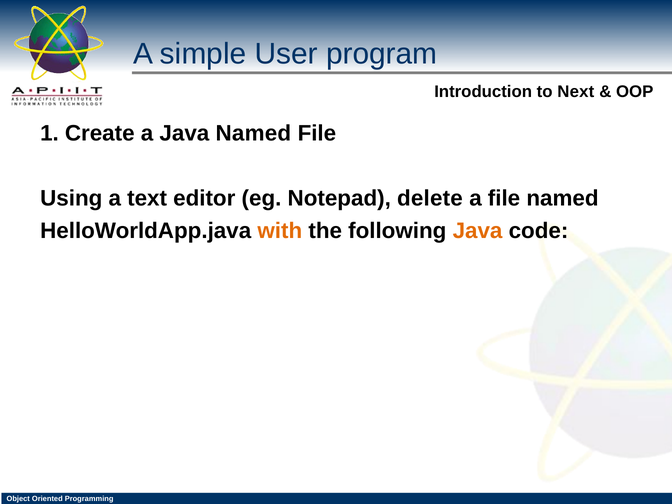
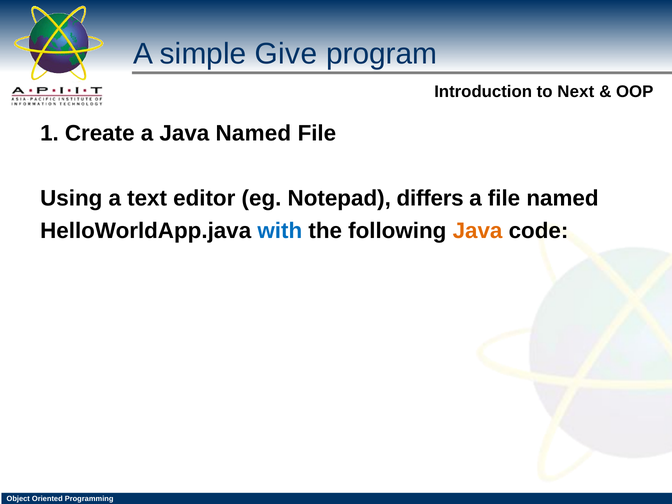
User: User -> Give (286, 54)
delete: delete -> differs (430, 198)
with colour: orange -> blue (280, 231)
